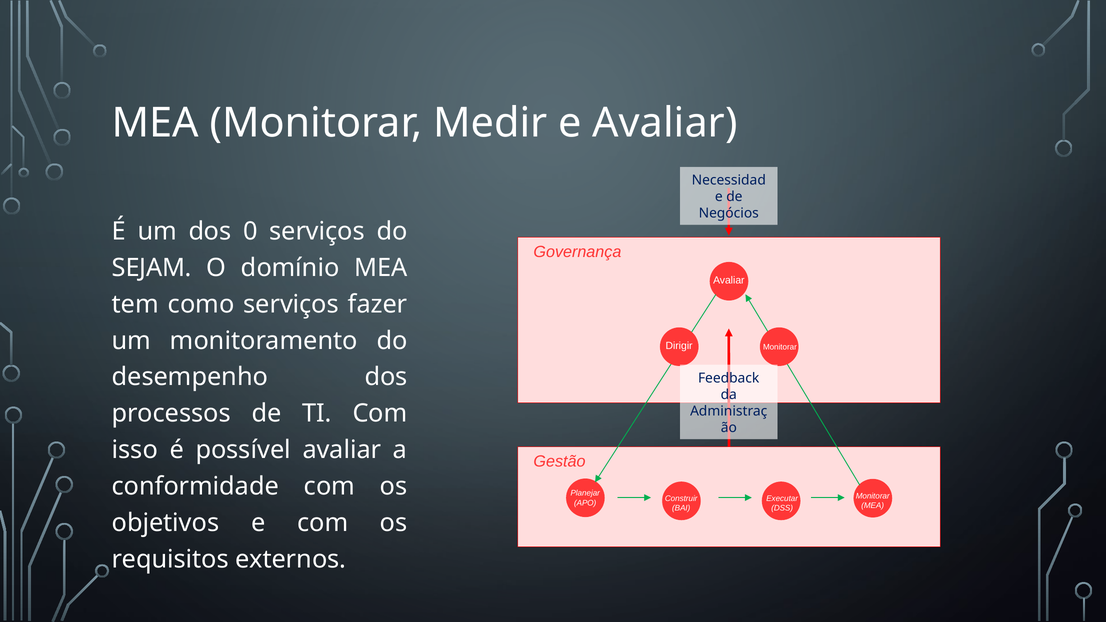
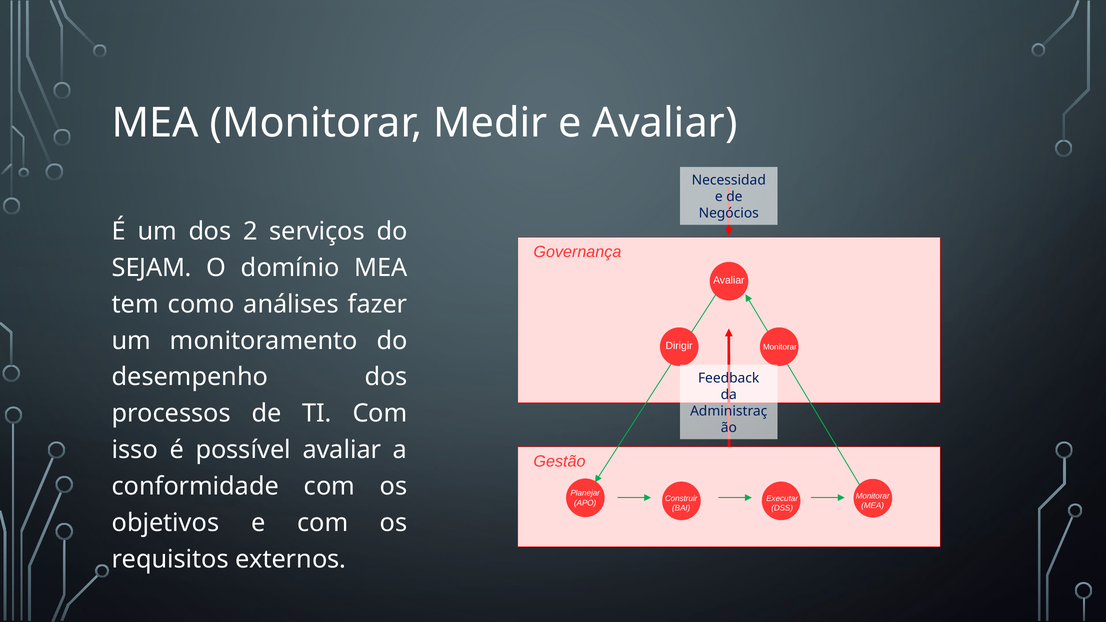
0: 0 -> 2 (250, 231)
como serviços: serviços -> análises (291, 304)
